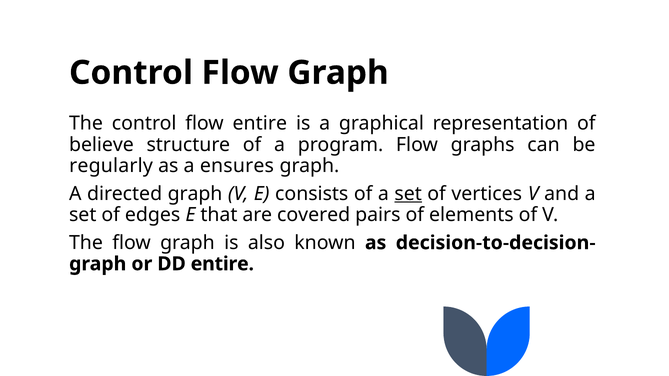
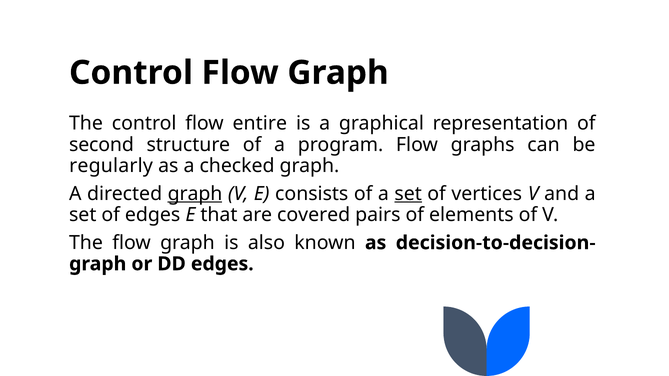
believe: believe -> second (101, 145)
ensures: ensures -> checked (237, 166)
graph underline: none -> present (195, 194)
DD entire: entire -> edges (222, 264)
